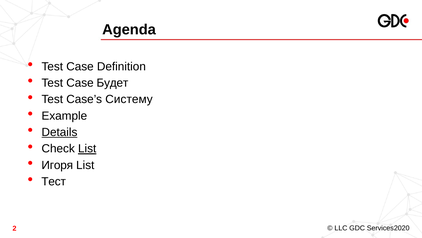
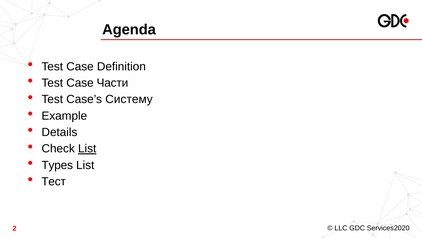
Будет: Будет -> Части (112, 83)
Details underline: present -> none (59, 132)
Игоря: Игоря -> Types (57, 165)
